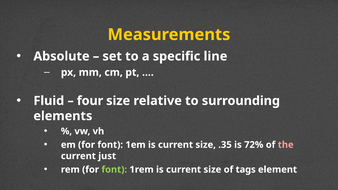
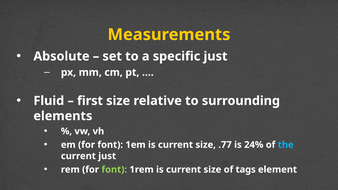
specific line: line -> just (216, 56)
four: four -> first (90, 101)
.35: .35 -> .77 (225, 145)
72%: 72% -> 24% (254, 145)
the colour: pink -> light blue (286, 145)
